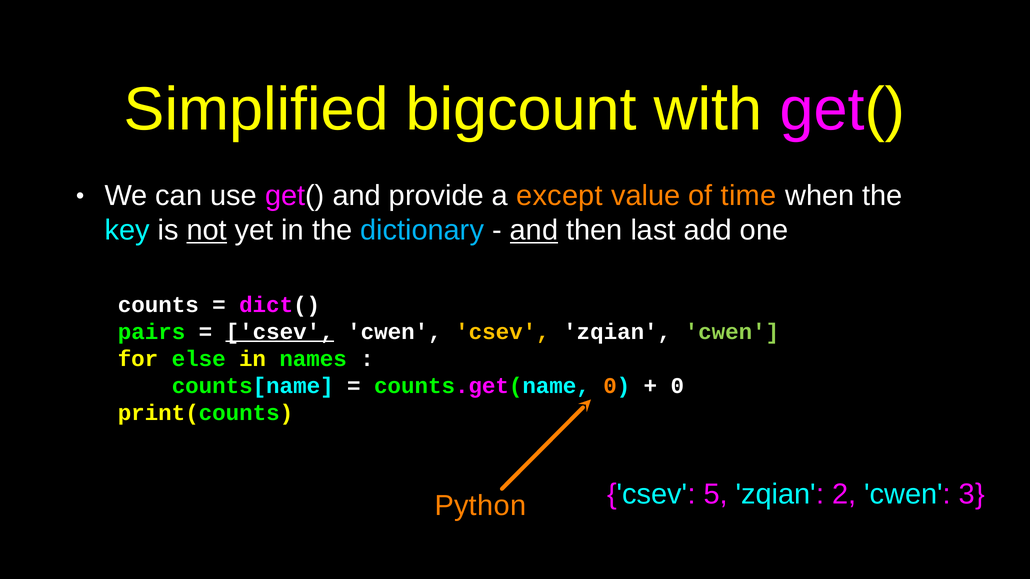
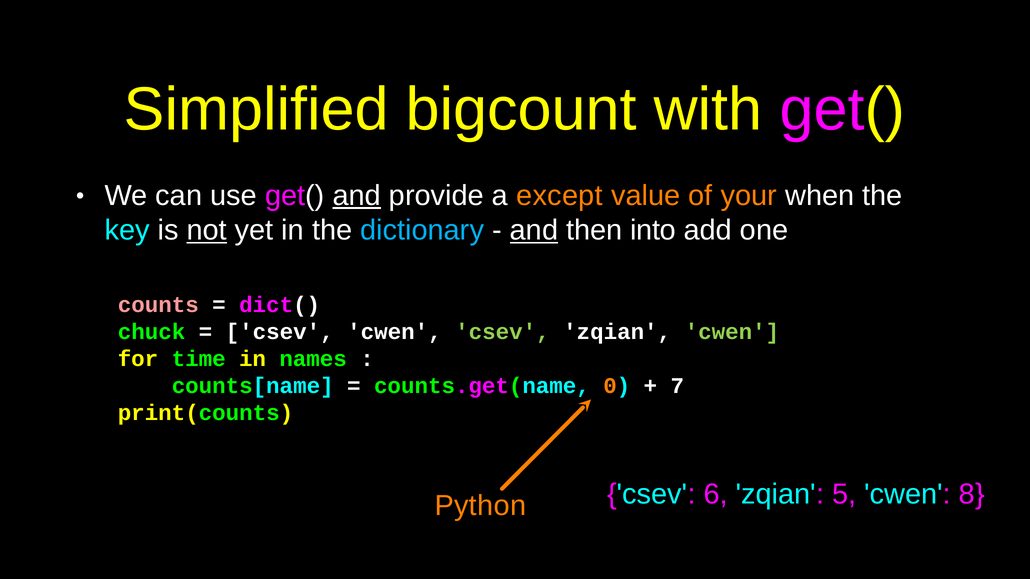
and underline: none -> present (357, 196)
time: time -> your (749, 196)
last: last -> into (653, 231)
counts colour: white -> pink (158, 305)
pairs: pairs -> chuck (152, 332)
csev underline: present -> none (280, 332)
csev colour: yellow -> light green (502, 332)
else: else -> time (199, 359)
0: 0 -> 7 (677, 386)
5: 5 -> 6 (716, 495)
2: 2 -> 5 (844, 495)
3: 3 -> 8 (972, 495)
